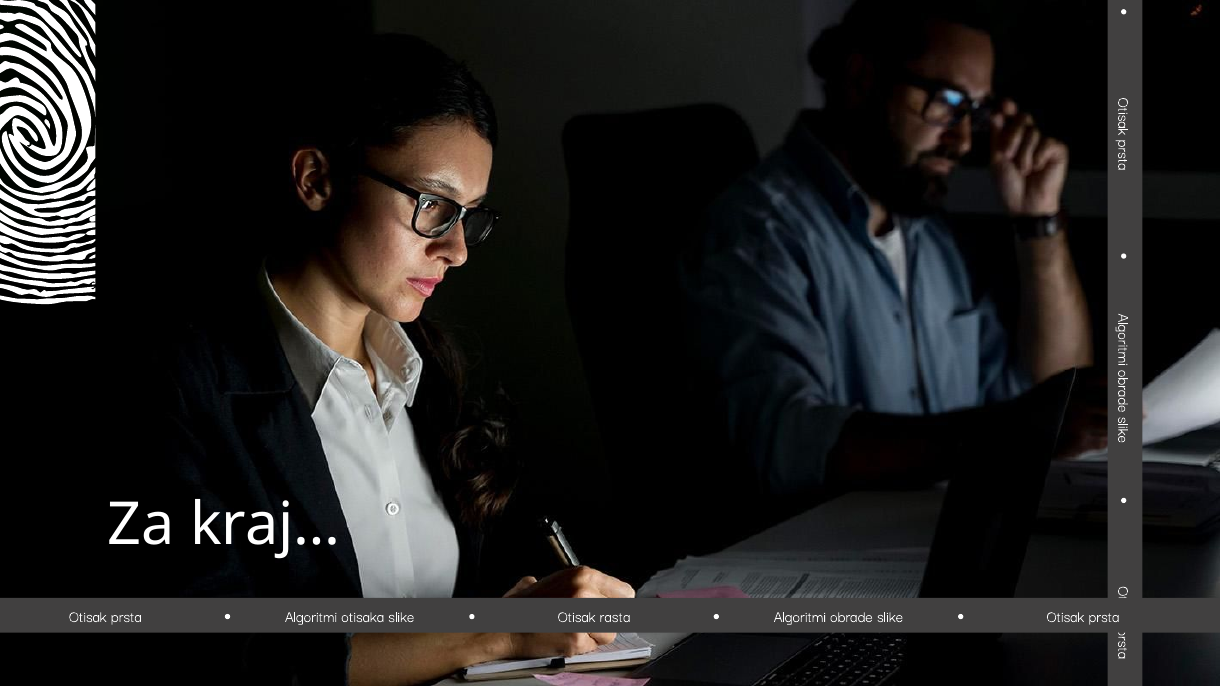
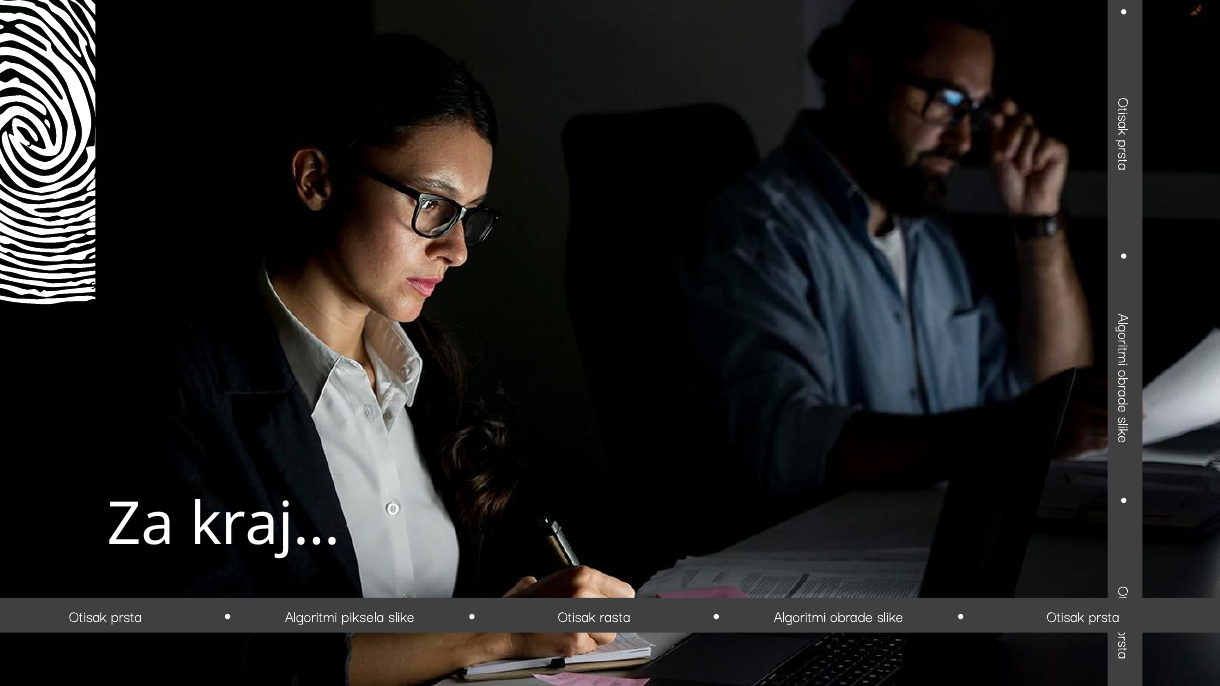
otisaka: otisaka -> piksela (363, 617)
